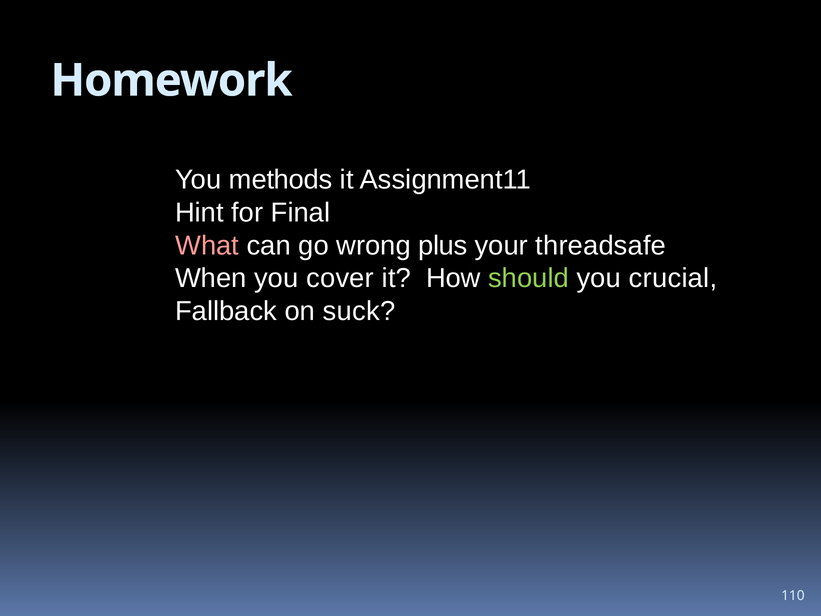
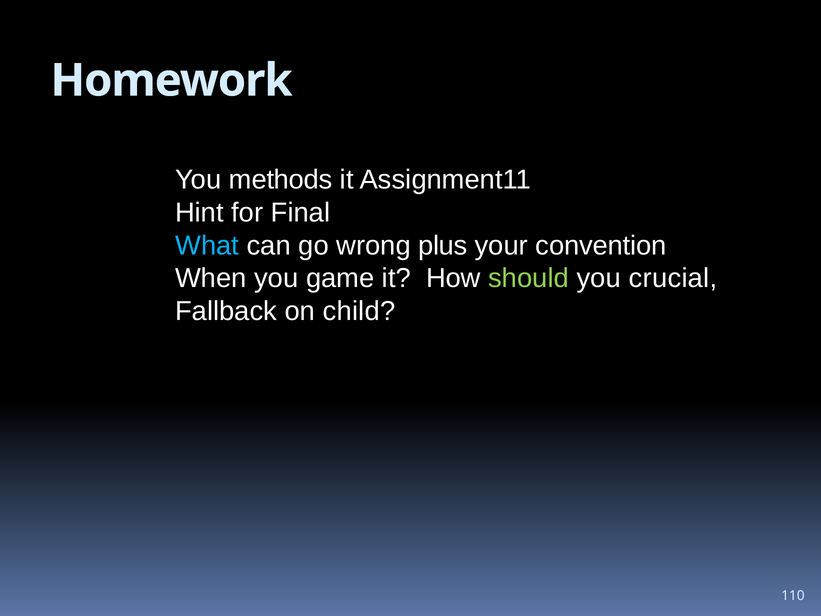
What colour: pink -> light blue (207, 245)
threadsafe: threadsafe -> convention (601, 245)
cover: cover -> game (340, 278)
suck: suck -> child (359, 311)
